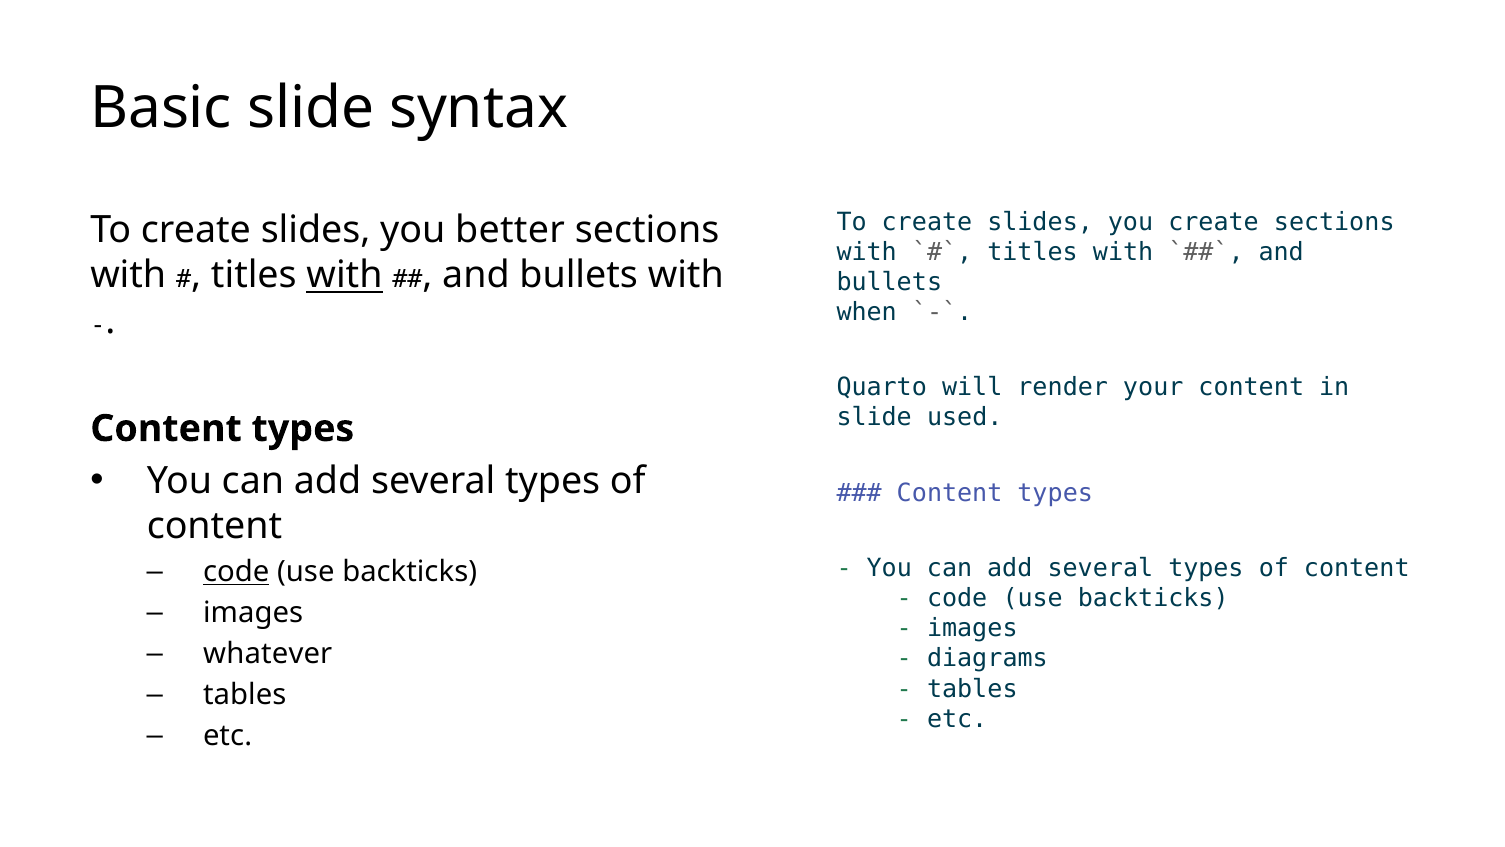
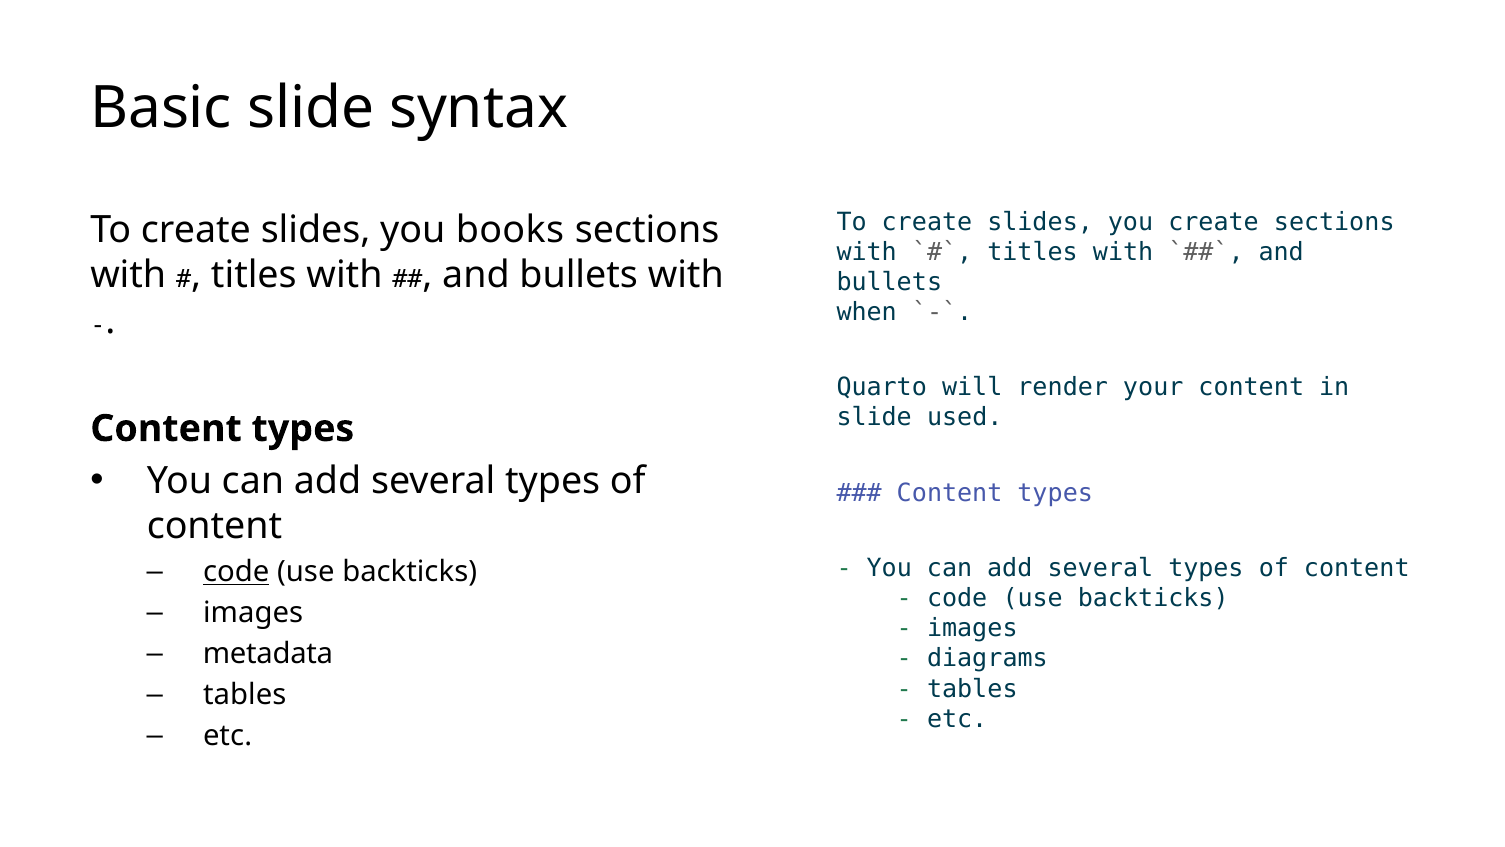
better: better -> books (510, 230)
with underline: present -> none (345, 275)
whatever: whatever -> metadata (268, 654)
